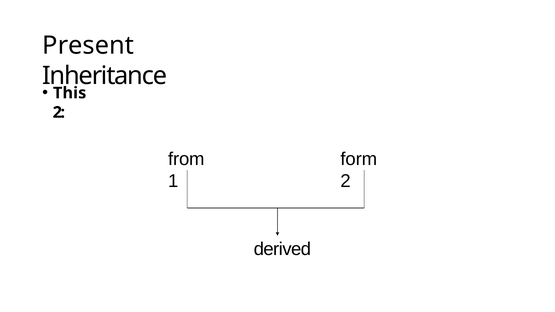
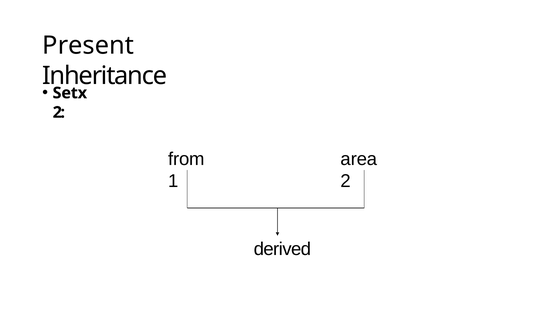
This: This -> Setx (70, 93)
form: form -> area (359, 159)
